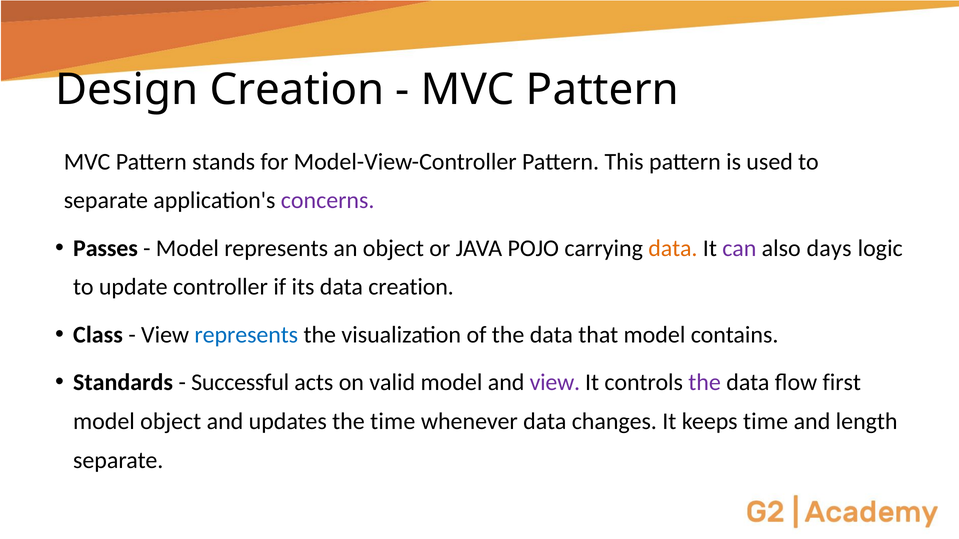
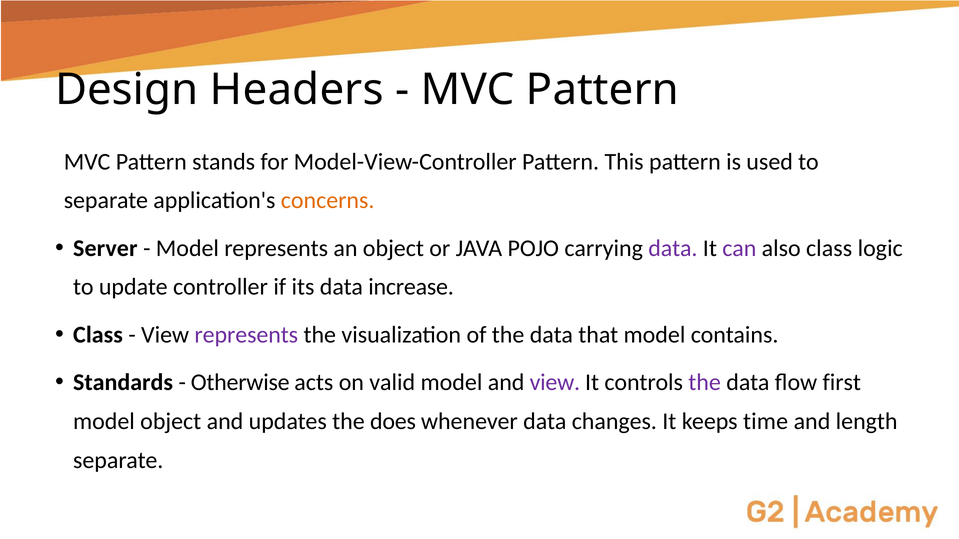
Design Creation: Creation -> Headers (297, 90)
concerns colour: purple -> orange (328, 201)
Passes: Passes -> Server (105, 248)
data colour: orange -> purple (673, 248)
also days: days -> class (829, 248)
data creation: creation -> increase (411, 287)
represents colour: blue -> purple (246, 335)
Successful: Successful -> Otherwise (240, 383)
the time: time -> does (393, 422)
